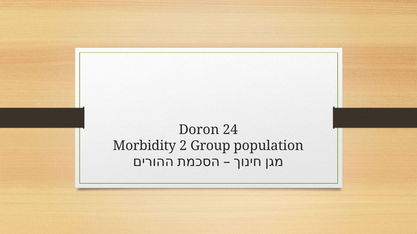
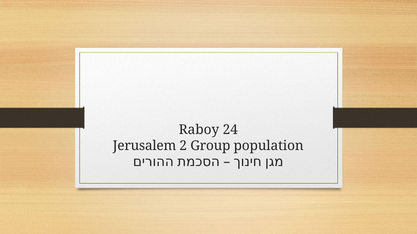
Doron: Doron -> Raboy (199, 130)
Morbidity: Morbidity -> Jerusalem (144, 146)
